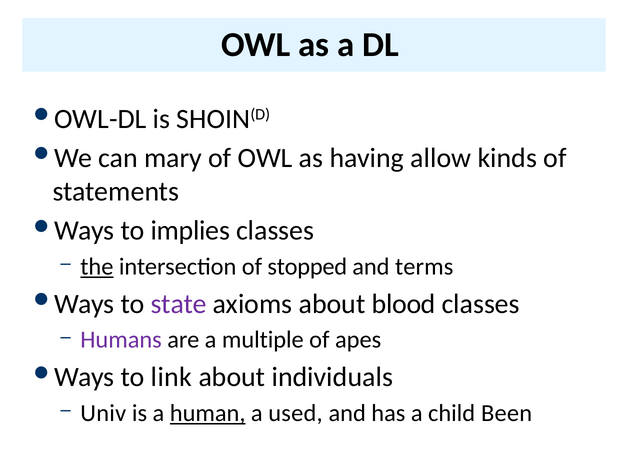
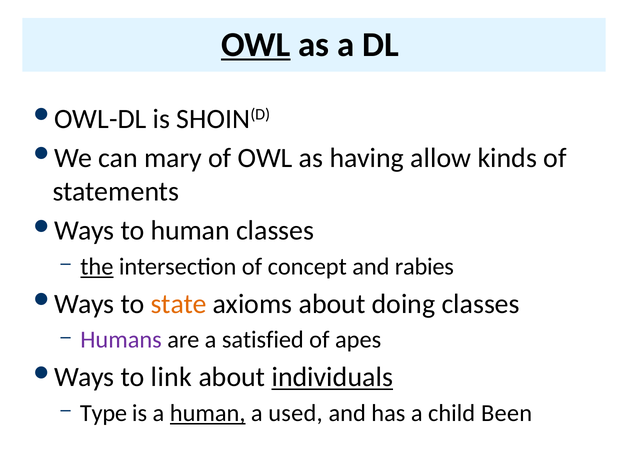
OWL underline: none -> present (256, 45)
to implies: implies -> human (190, 231)
stopped: stopped -> concept (307, 267)
terms: terms -> rabies (424, 267)
state colour: purple -> orange (179, 304)
blood: blood -> doing (403, 304)
multiple: multiple -> satisfied (263, 340)
individuals underline: none -> present (332, 377)
Univ: Univ -> Type (104, 413)
